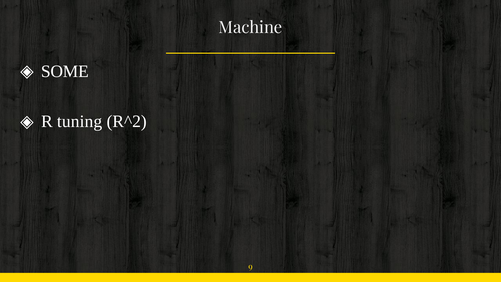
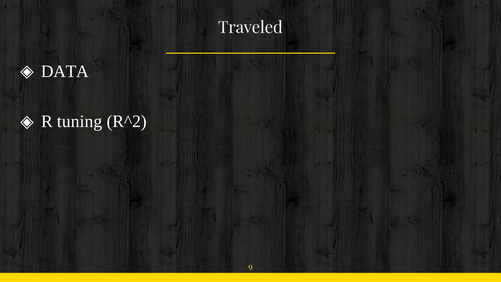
Machine: Machine -> Traveled (251, 28)
SOME: SOME -> DATA (65, 71)
